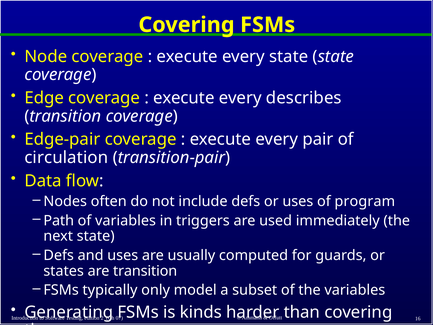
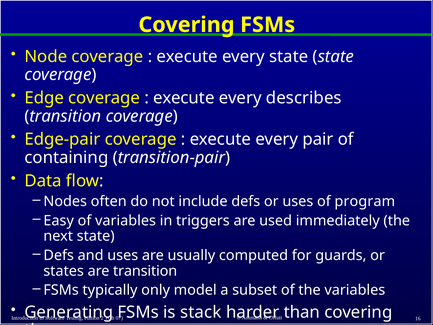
circulation: circulation -> containing (66, 157)
Path: Path -> Easy (59, 220)
kinds: kinds -> stack (201, 312)
